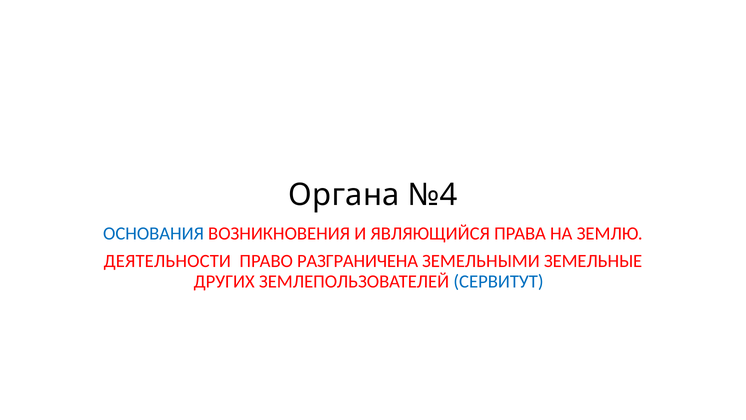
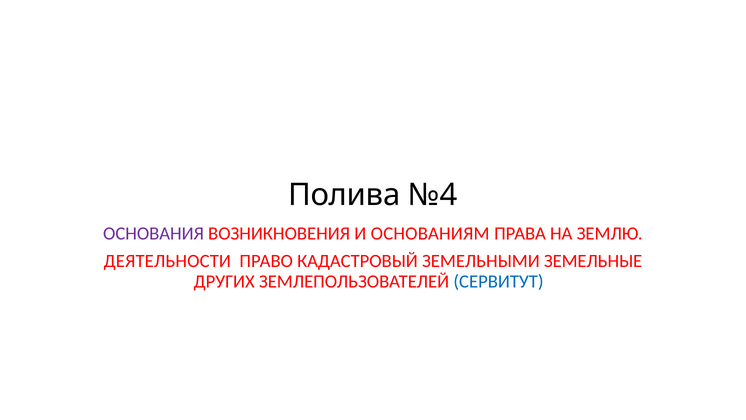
Органа: Органа -> Полива (344, 195)
ОСНОВАНИЯ colour: blue -> purple (154, 233)
ЯВЛЯЮЩИЙСЯ: ЯВЛЯЮЩИЙСЯ -> ОСНОВАНИЯМ (430, 233)
РАЗГРАНИЧЕНА: РАЗГРАНИЧЕНА -> КАДАСТРОВЫЙ (357, 261)
